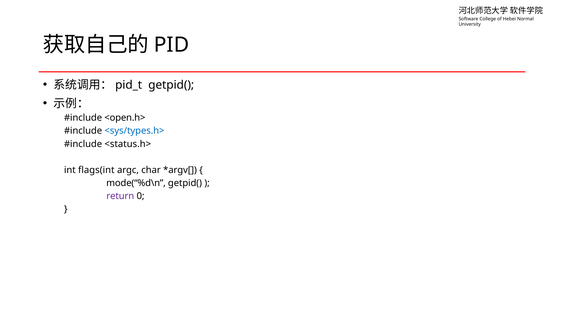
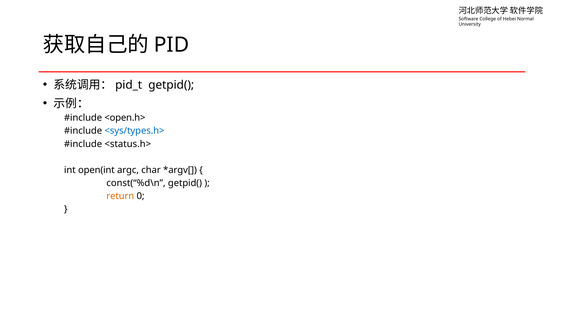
flags(int: flags(int -> open(int (96, 170)
mode(“%d\n: mode(“%d\n -> const(“%d\n (136, 183)
return colour: purple -> orange (120, 196)
